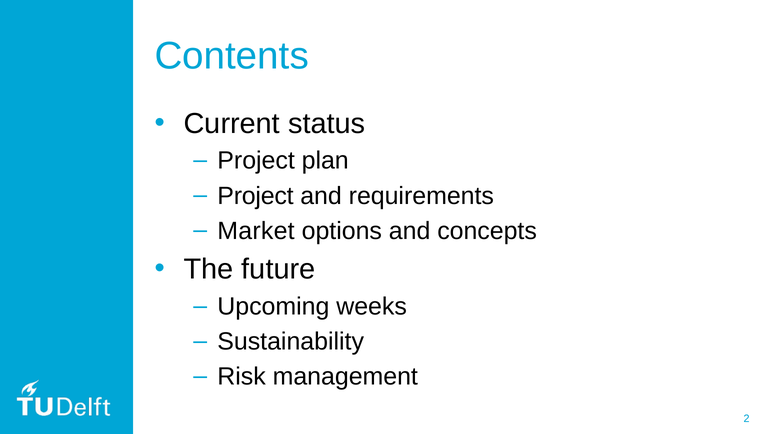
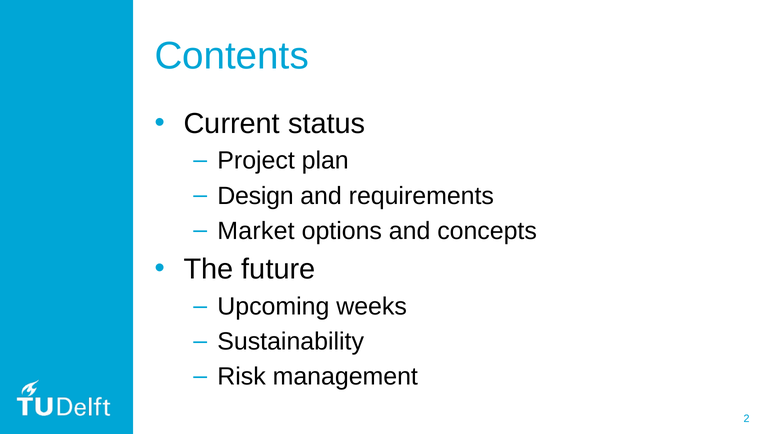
Project: Project -> Design (255, 196)
